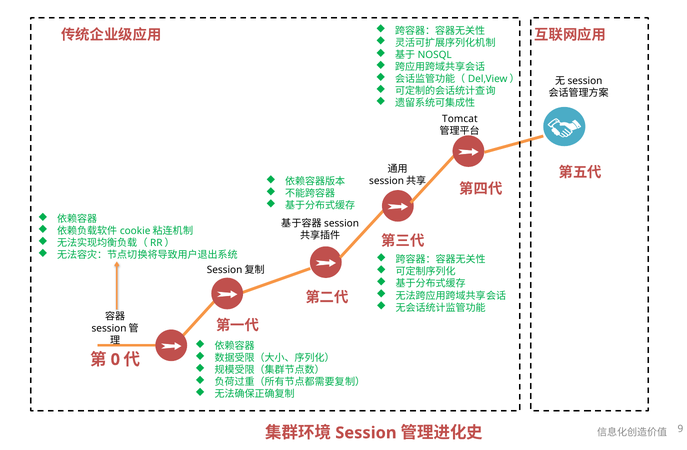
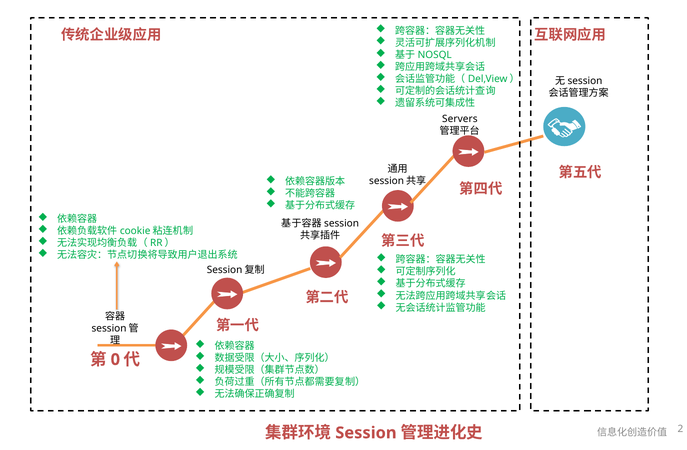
Tomcat: Tomcat -> Servers (460, 119)
9: 9 -> 2 (680, 428)
